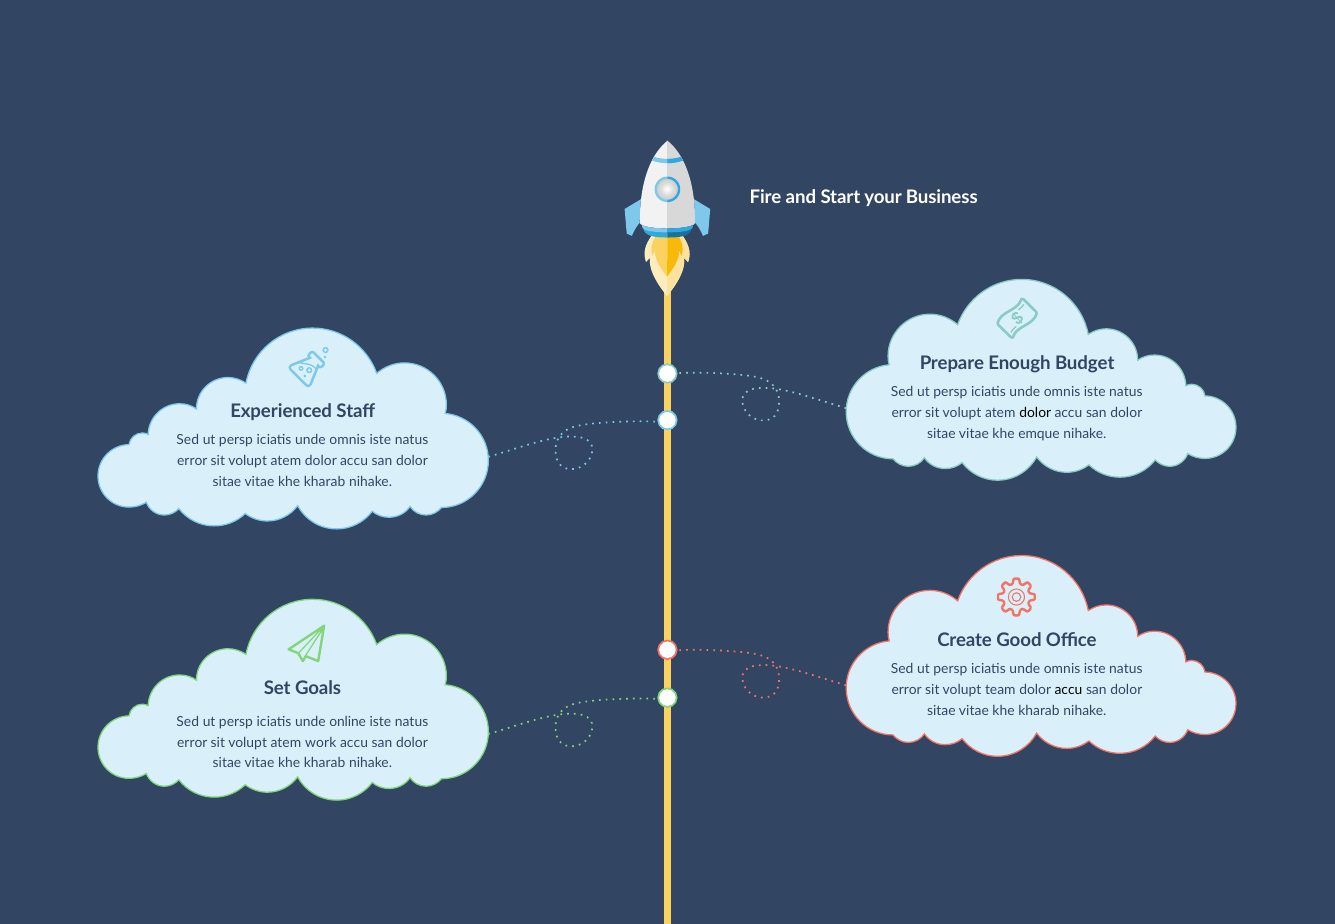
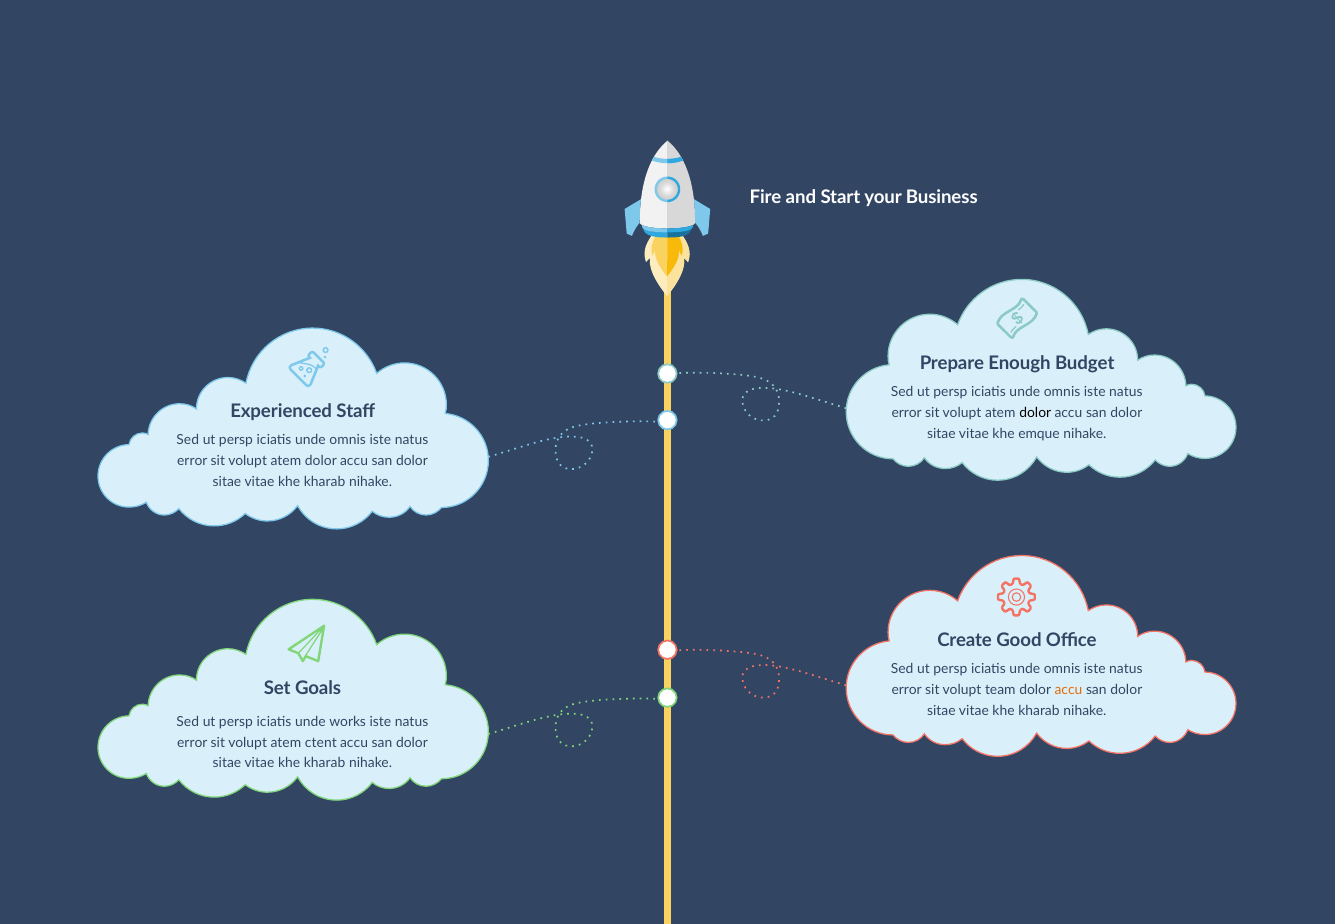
accu colour: black -> orange (1069, 690)
online: online -> works (348, 722)
work: work -> ctent (321, 743)
